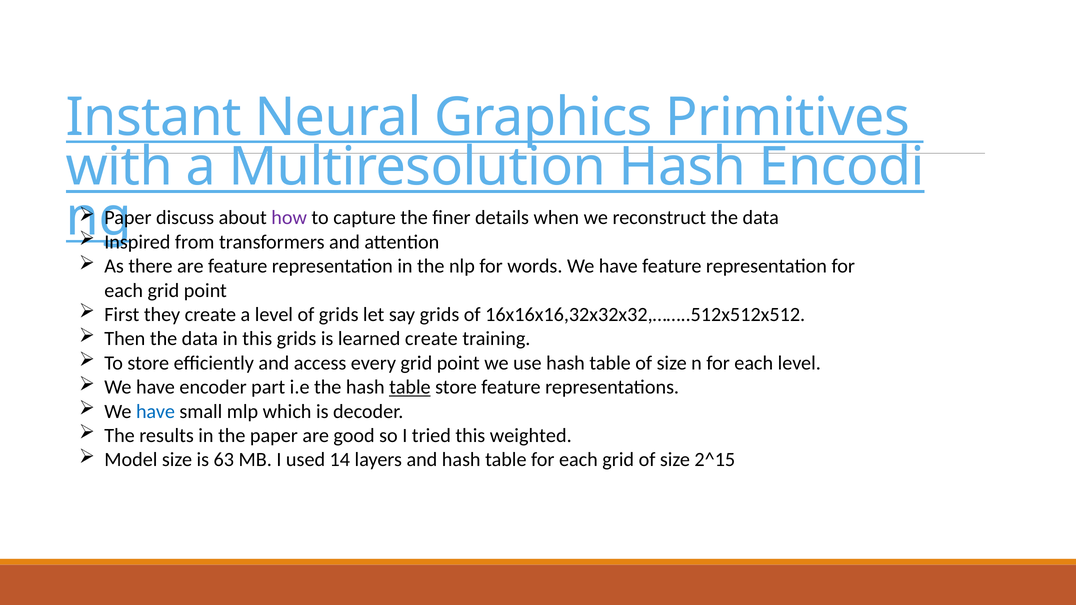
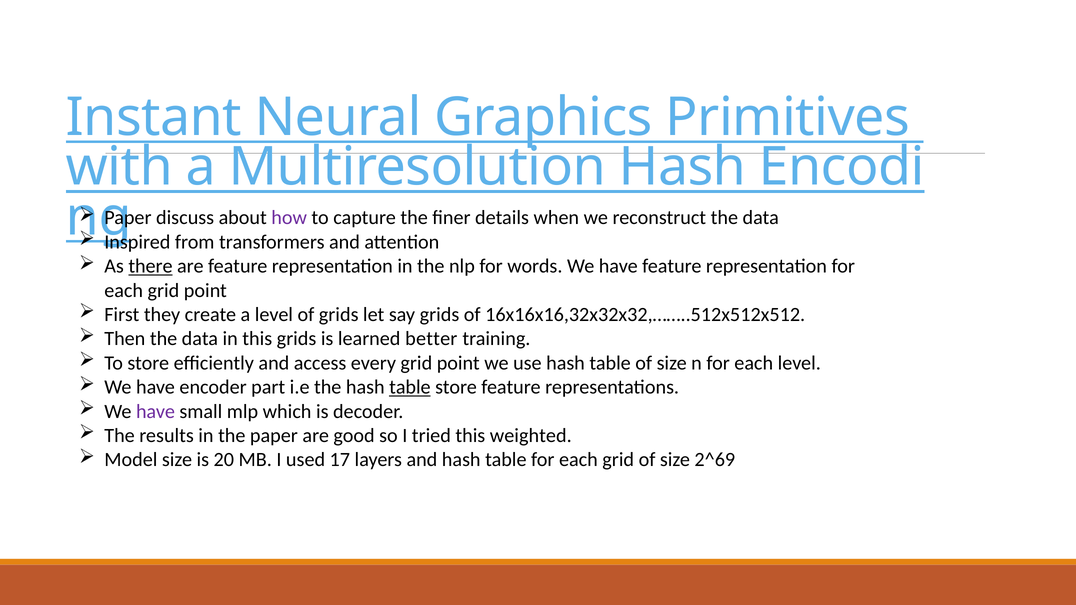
there underline: none -> present (150, 266)
learned create: create -> better (431, 339)
have colour: blue -> purple (156, 412)
63: 63 -> 20 (224, 460)
14: 14 -> 17 (340, 460)
2^15: 2^15 -> 2^69 (715, 460)
